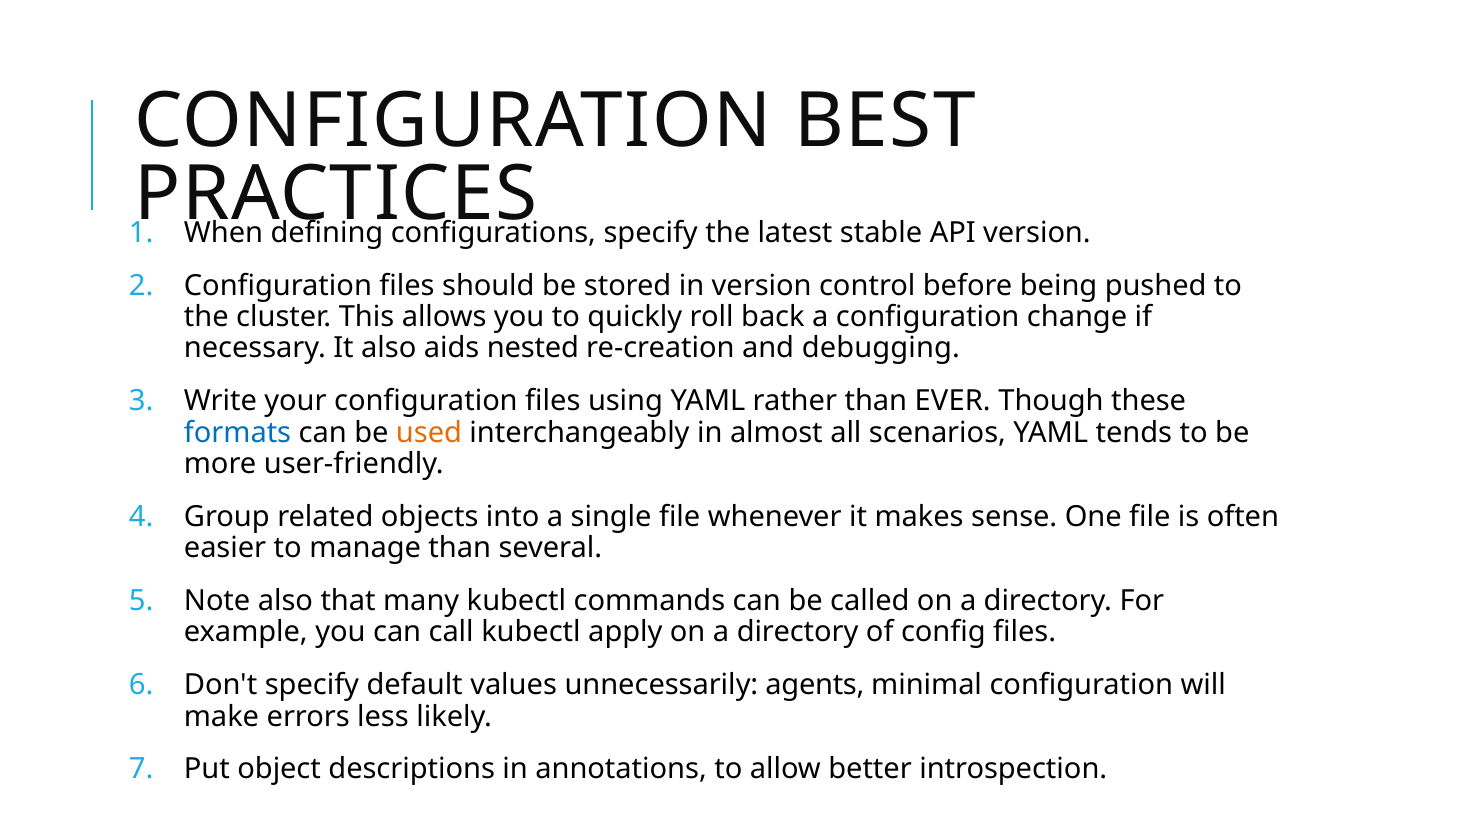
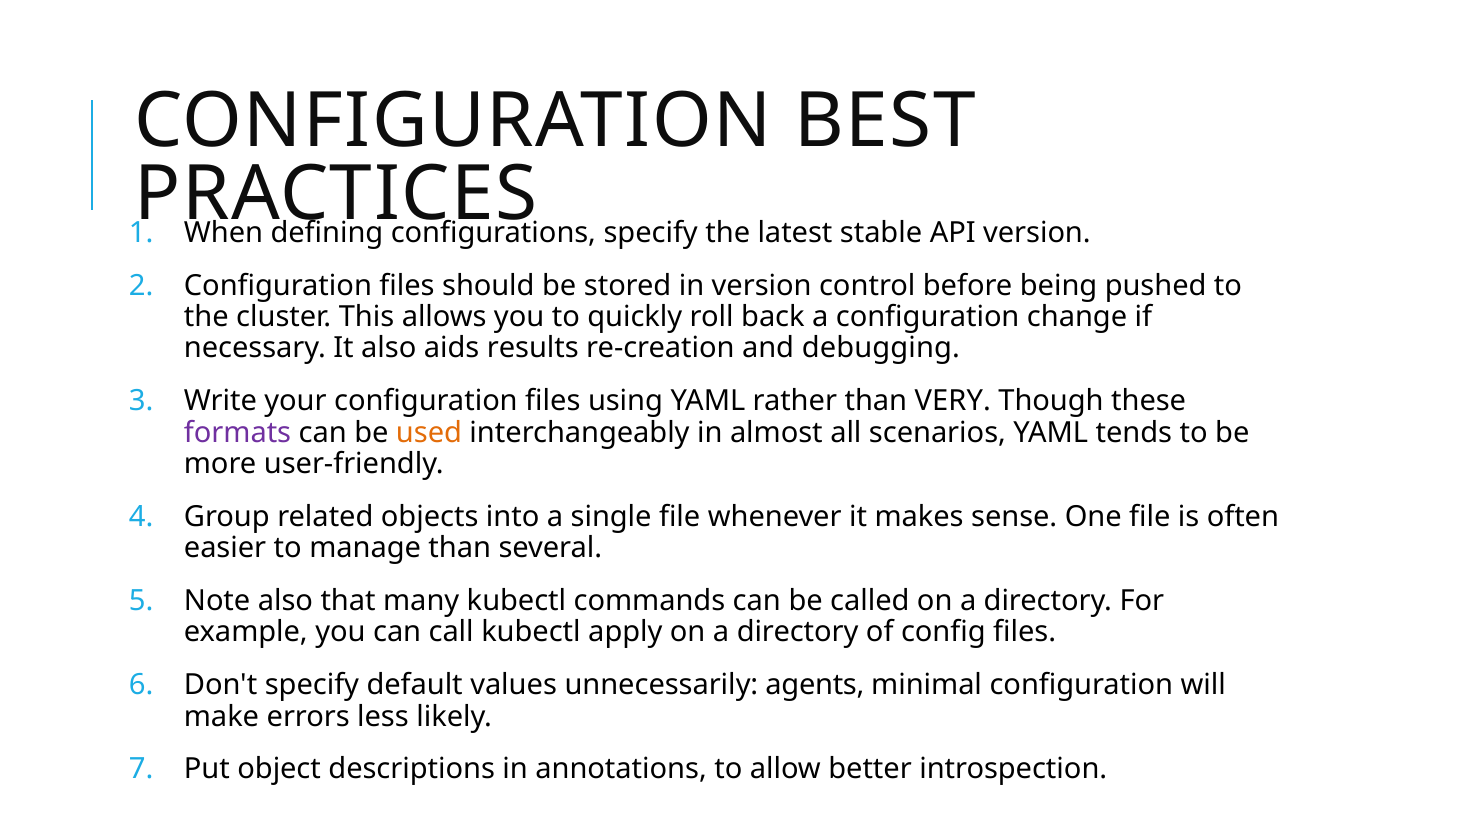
nested: nested -> results (533, 348)
EVER: EVER -> VERY (953, 401)
formats colour: blue -> purple (238, 433)
